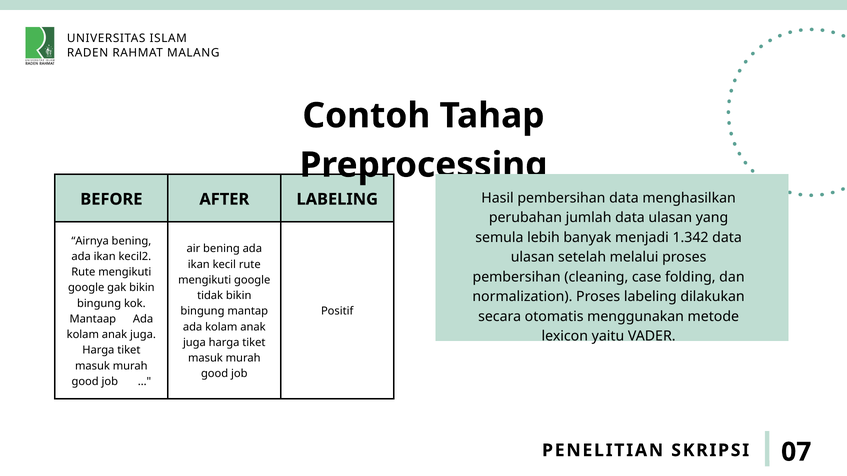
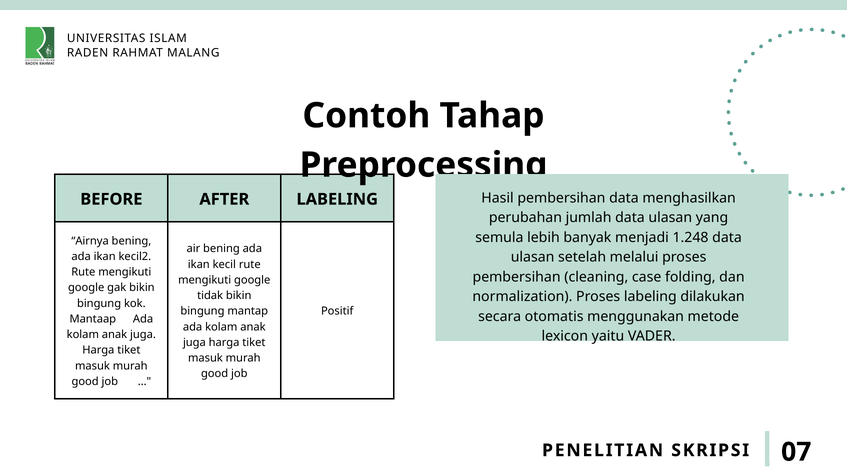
1.342: 1.342 -> 1.248 (691, 238)
